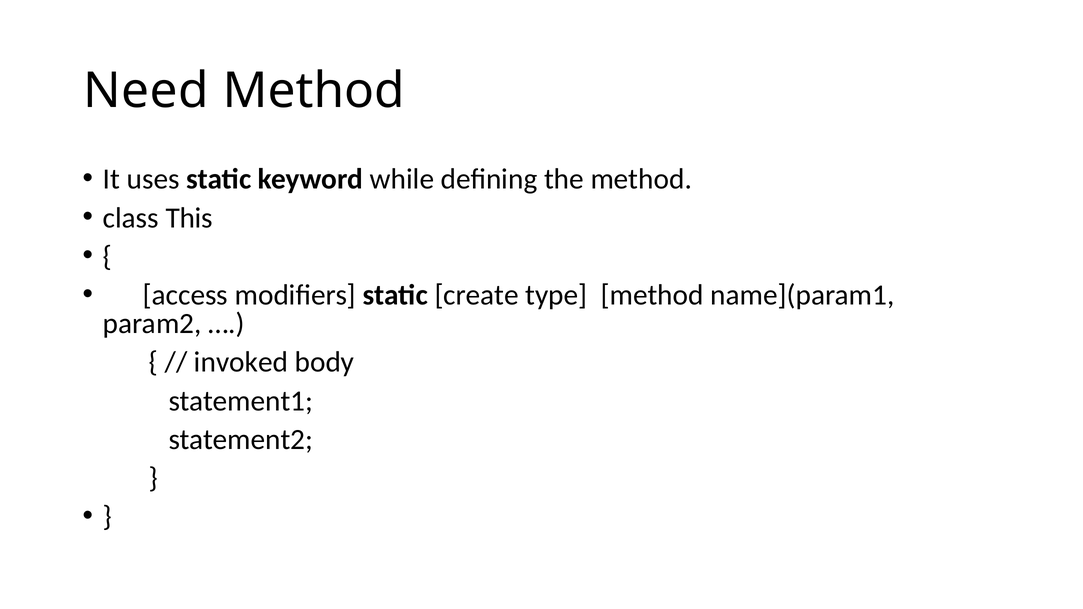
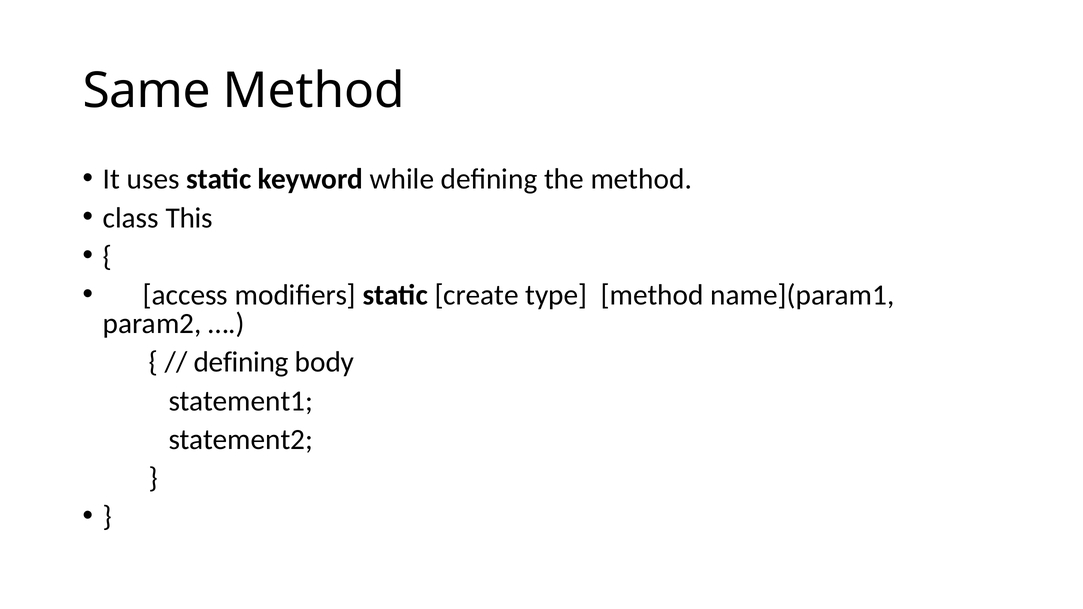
Need: Need -> Same (147, 91)
invoked: invoked -> defining (241, 362)
